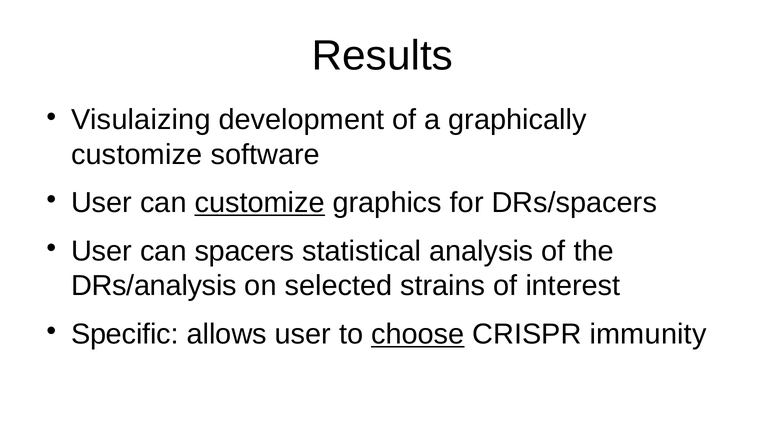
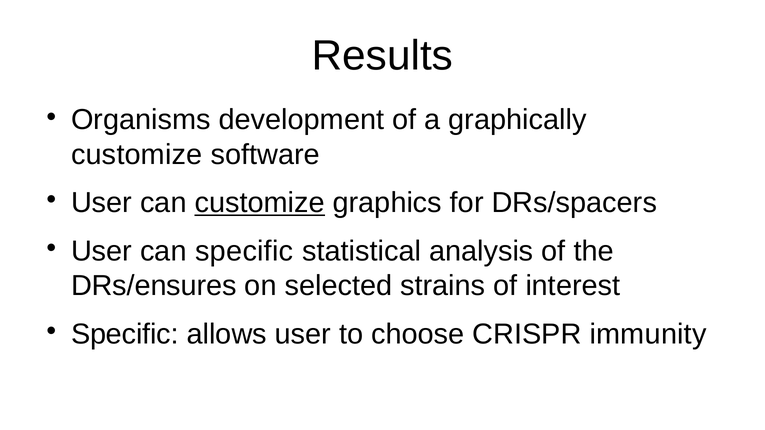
Visulaizing: Visulaizing -> Organisms (141, 120)
can spacers: spacers -> specific (244, 251)
DRs/analysis: DRs/analysis -> DRs/ensures (154, 286)
choose underline: present -> none (418, 334)
